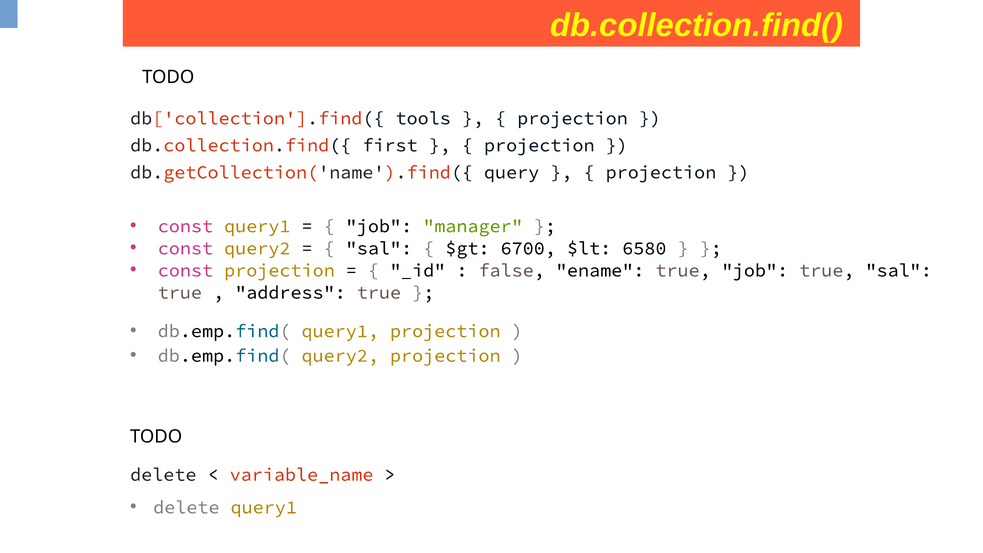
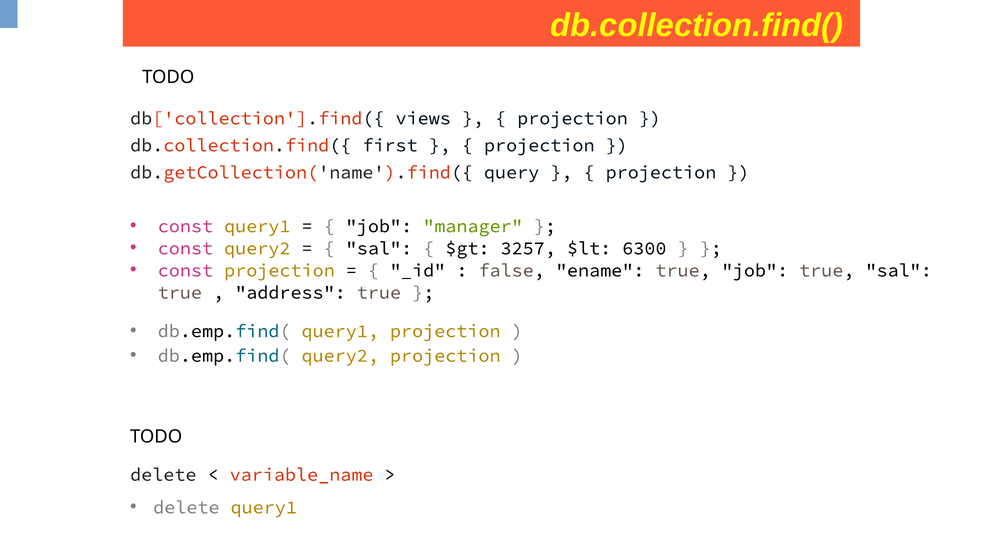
tools: tools -> views (423, 118)
6700: 6700 -> 3257 (528, 248)
6580: 6580 -> 6300 (644, 248)
